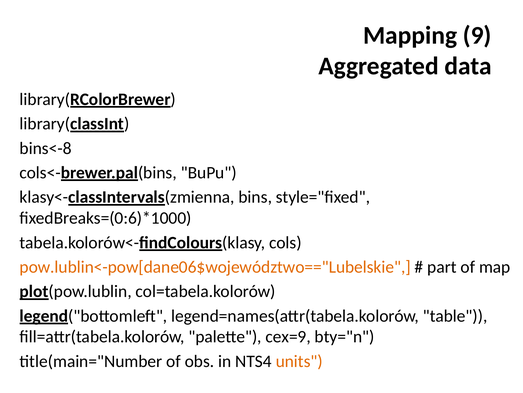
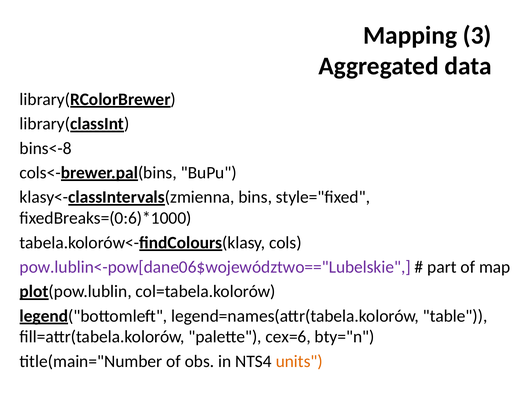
9: 9 -> 3 (477, 35)
pow.lublin<-pow[dane06$województwo=="Lubelskie colour: orange -> purple (215, 267)
cex=9: cex=9 -> cex=6 (288, 336)
